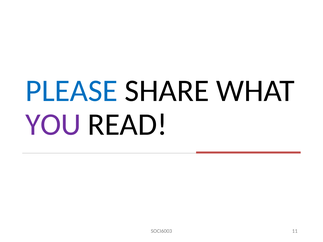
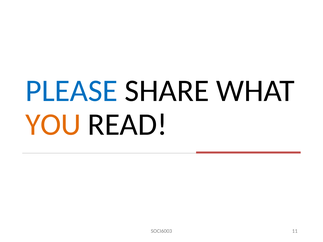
YOU colour: purple -> orange (53, 125)
